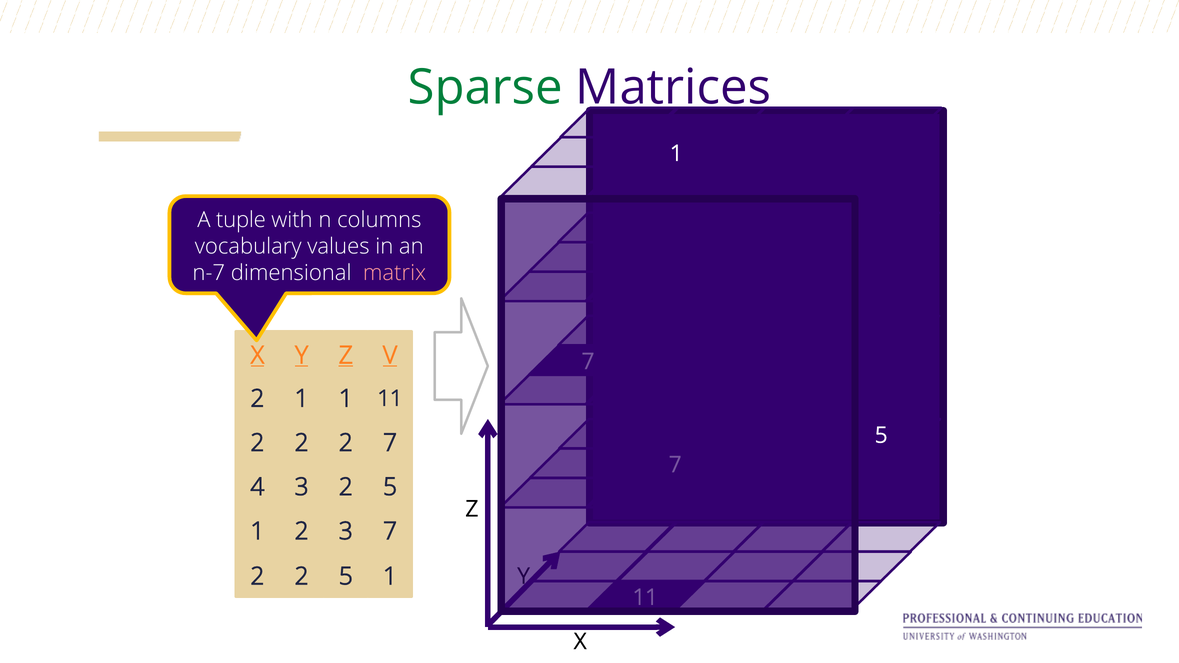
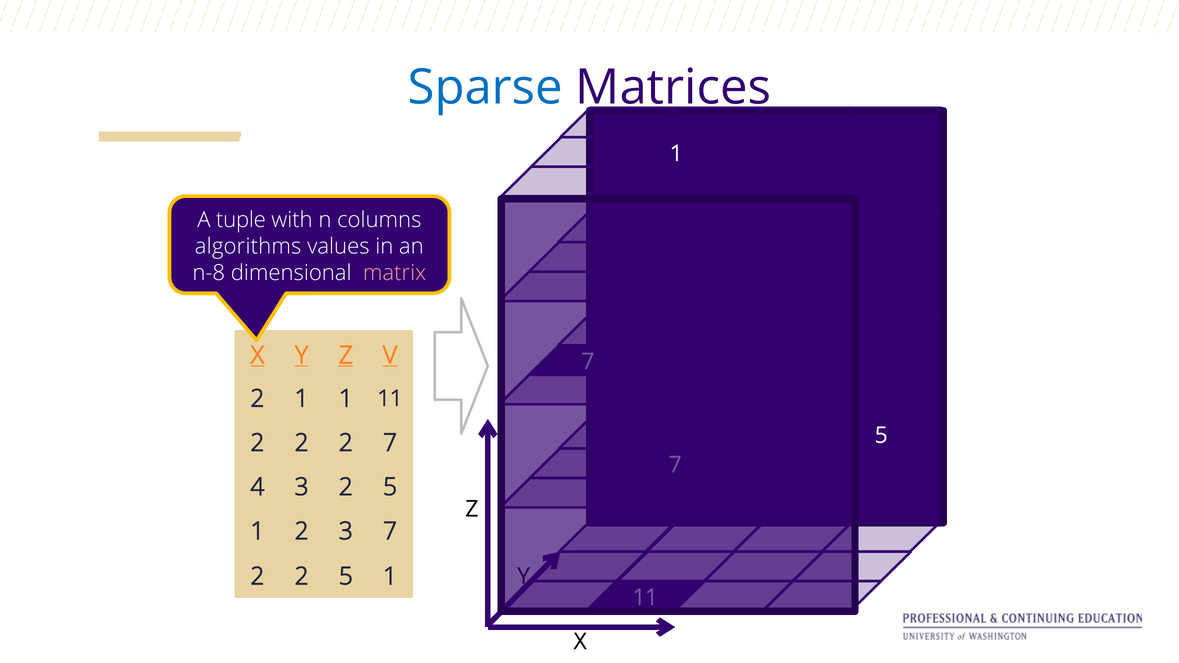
Sparse colour: green -> blue (485, 88)
vocabulary: vocabulary -> algorithms (248, 246)
n-7: n-7 -> n-8 (209, 273)
